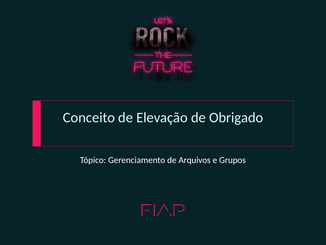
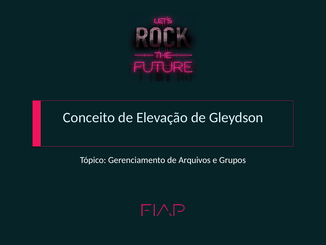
Obrigado: Obrigado -> Gleydson (236, 117)
